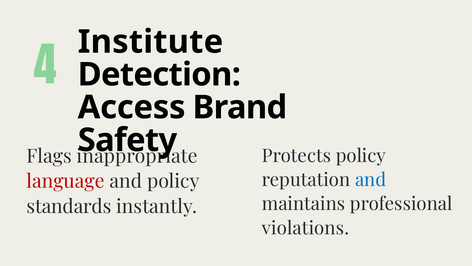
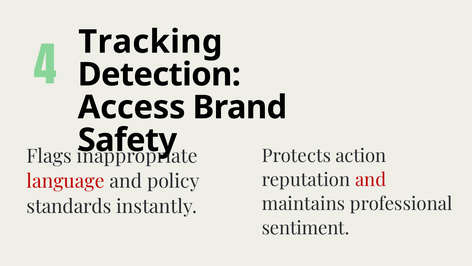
Institute: Institute -> Tracking (150, 42)
Protects policy: policy -> action (361, 156)
and colour: blue -> red (371, 180)
violations: violations -> sentiment (306, 228)
